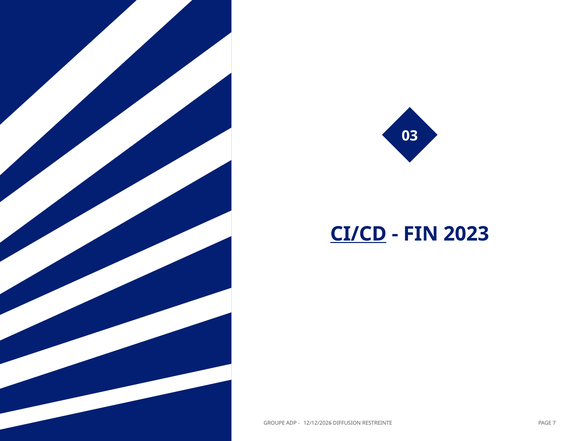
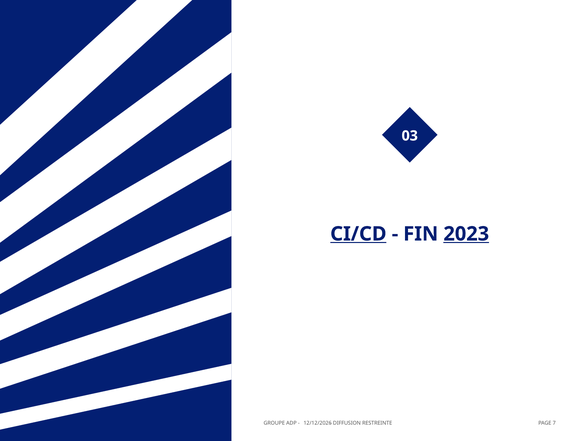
2023 underline: none -> present (466, 234)
